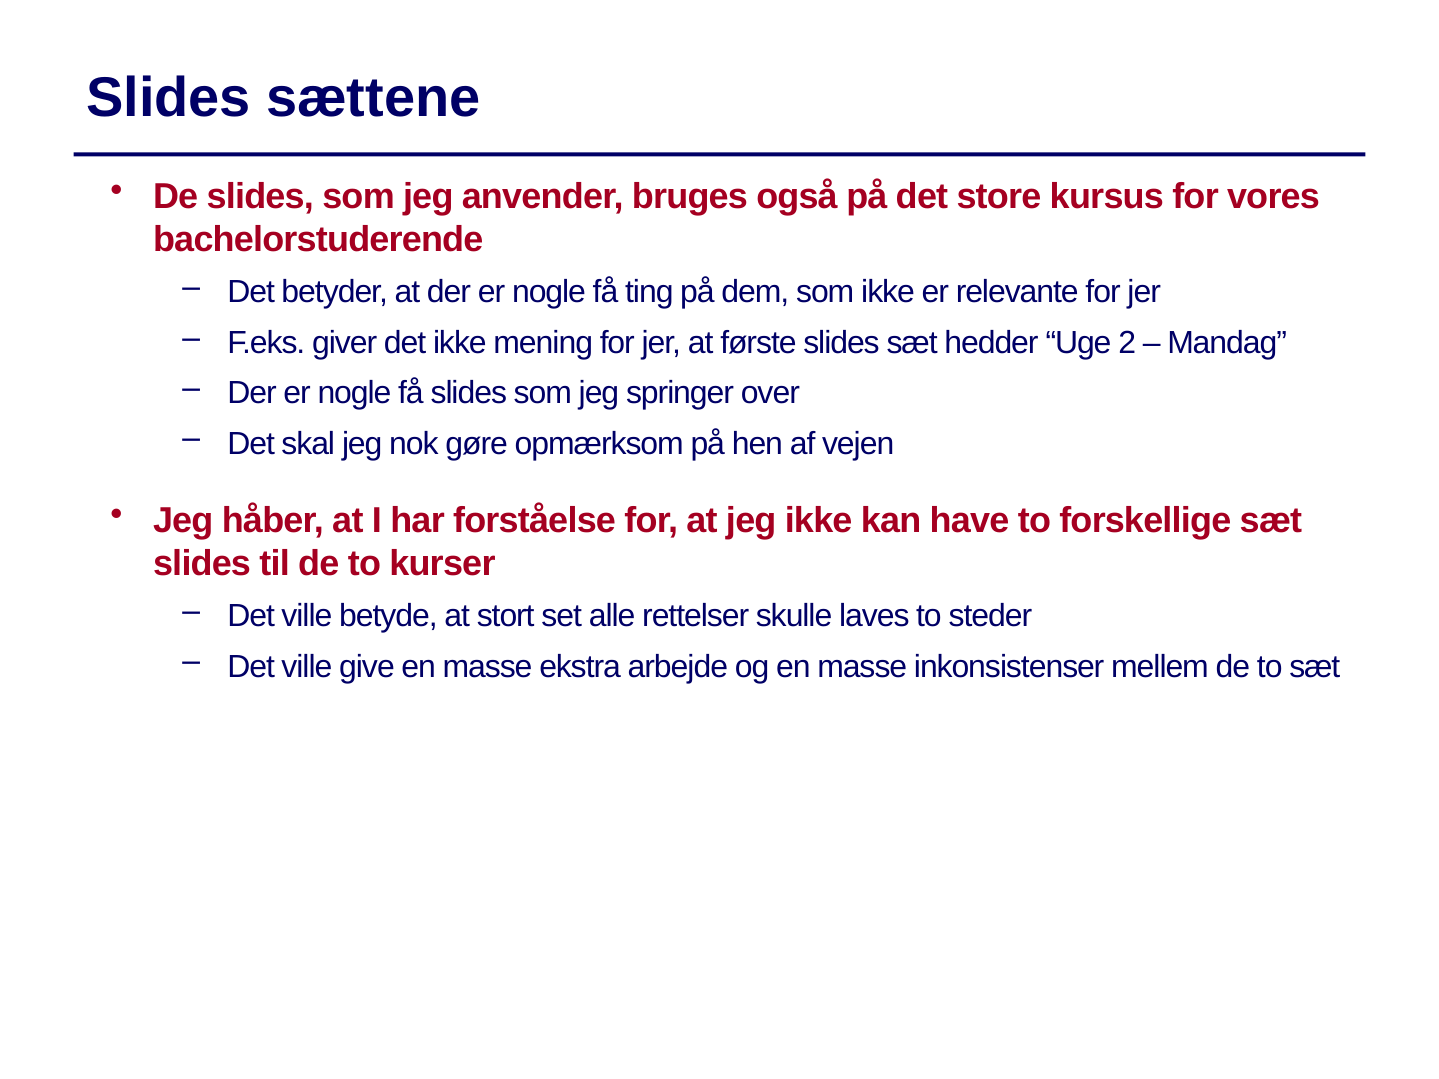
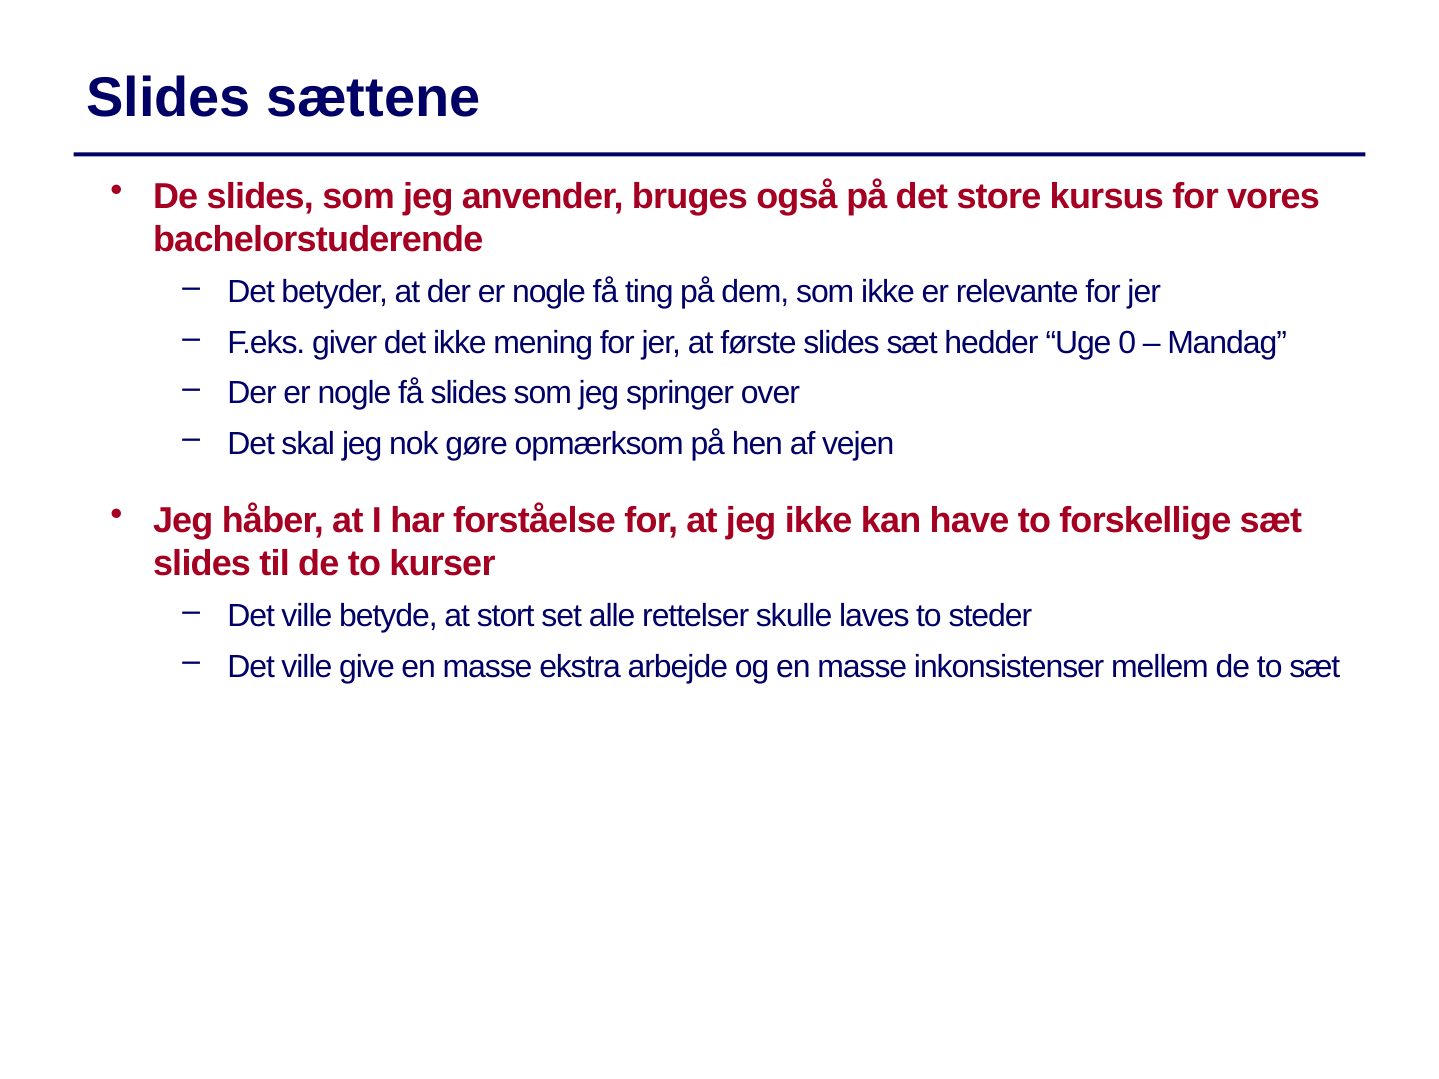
2: 2 -> 0 (1127, 343)
